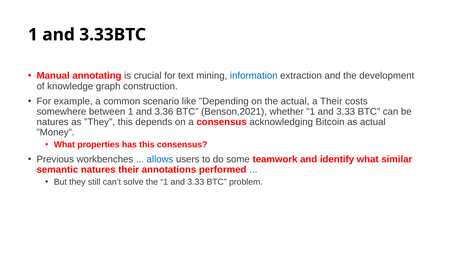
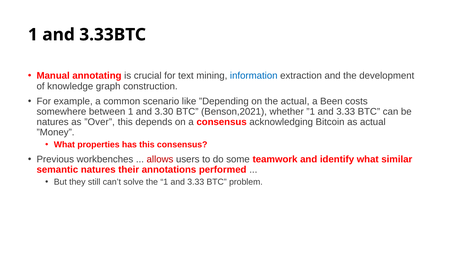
a Their: Their -> Been (331, 101)
3.36: 3.36 -> 3.30 (164, 112)
”They: ”They -> ”Over (100, 122)
allows colour: blue -> red (160, 160)
